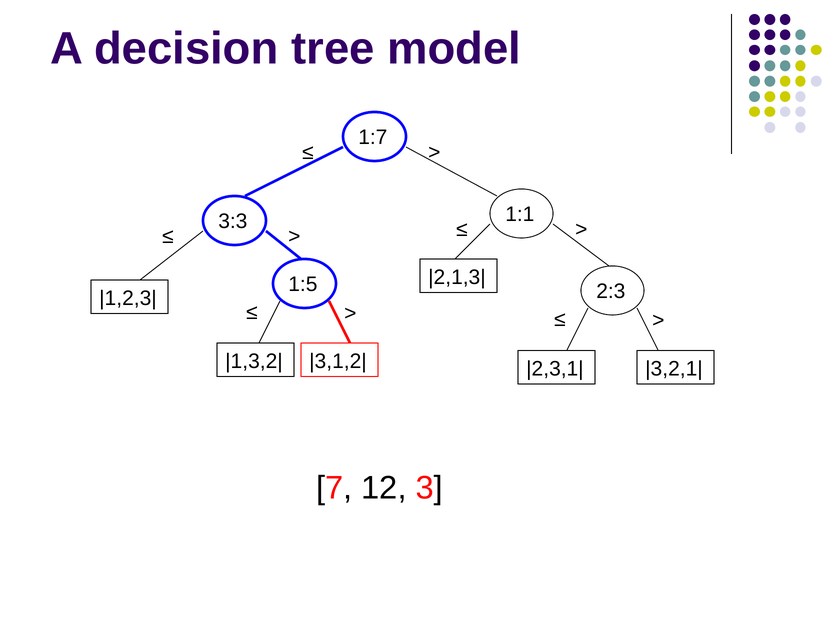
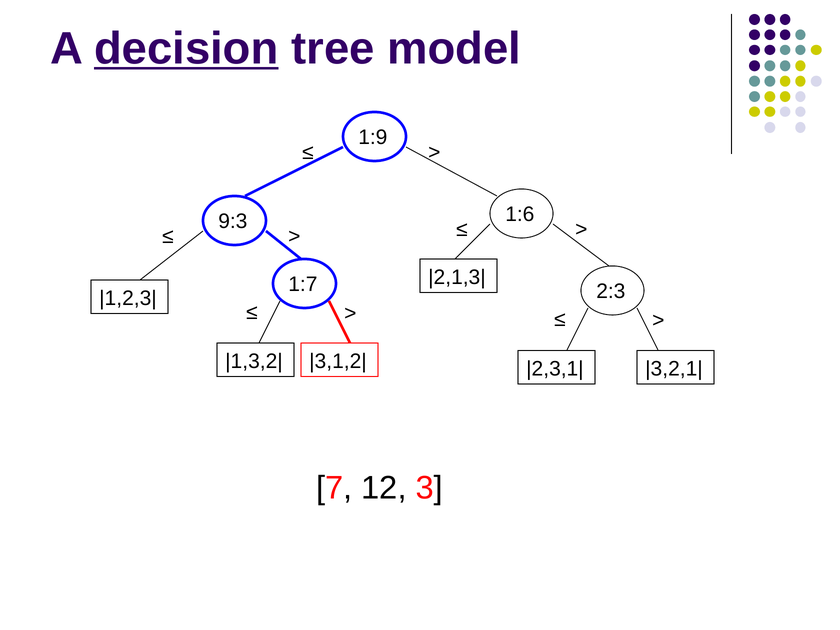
decision underline: none -> present (186, 49)
1:7: 1:7 -> 1:9 (373, 137)
1:1: 1:1 -> 1:6 (520, 214)
3:3: 3:3 -> 9:3 (233, 221)
1:5: 1:5 -> 1:7 (303, 284)
